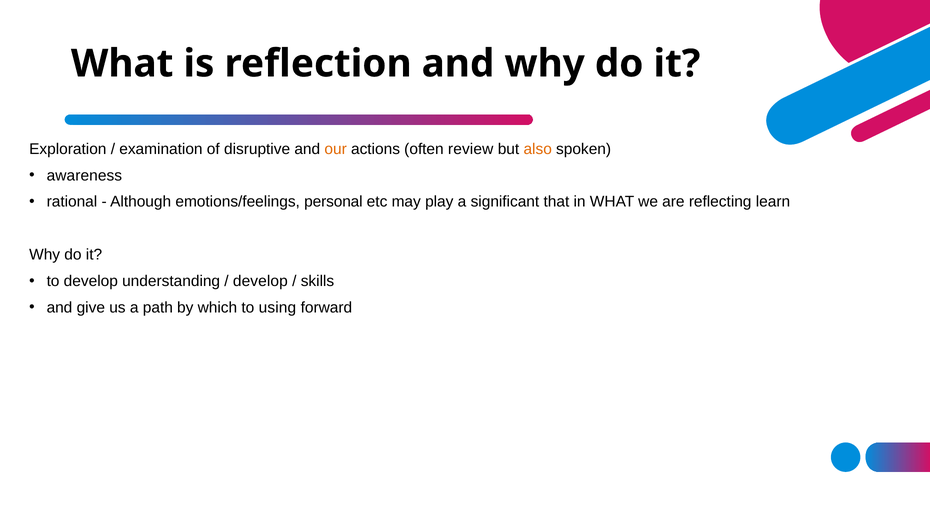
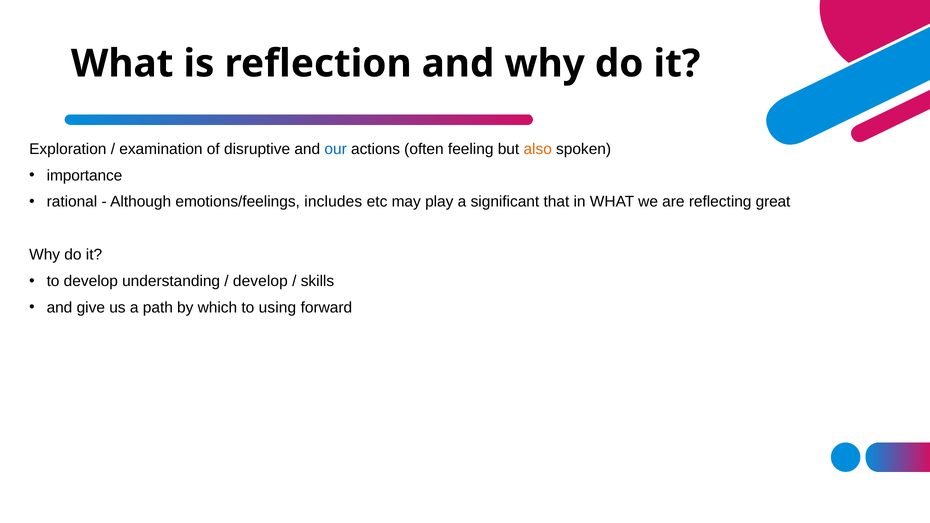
our colour: orange -> blue (336, 149)
review: review -> feeling (471, 149)
awareness: awareness -> importance (84, 175)
personal: personal -> includes (333, 202)
learn: learn -> great (773, 202)
